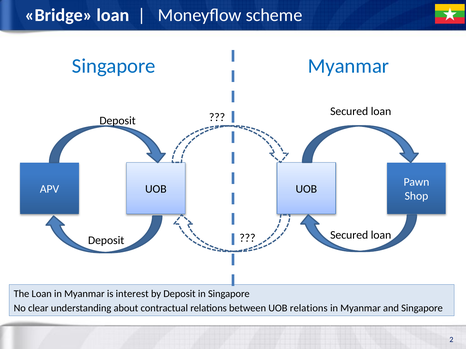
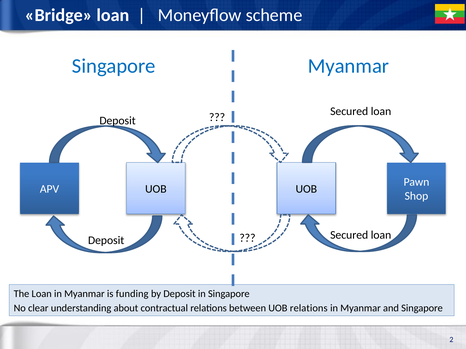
interest: interest -> funding (132, 294)
